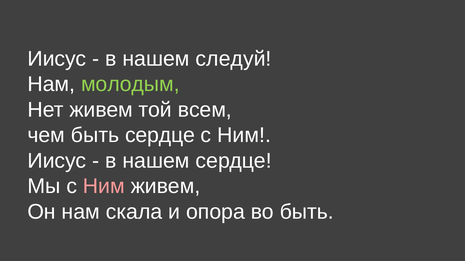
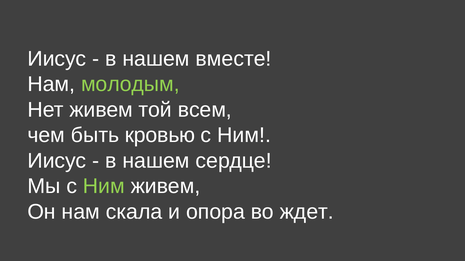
следуй: следуй -> вместе (234, 59)
быть сердце: сердце -> кровью (160, 136)
Ним colour: pink -> light green (104, 187)
во быть: быть -> ждет (307, 212)
